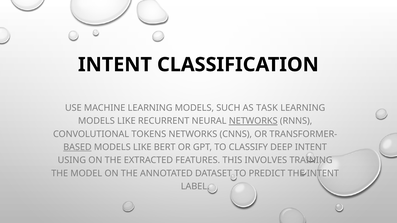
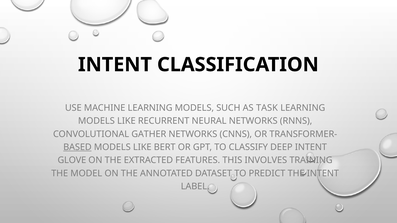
NETWORKS underline: present -> none (253, 121)
TOKENS: TOKENS -> GATHER (149, 134)
USING: USING -> GLOVE (72, 160)
